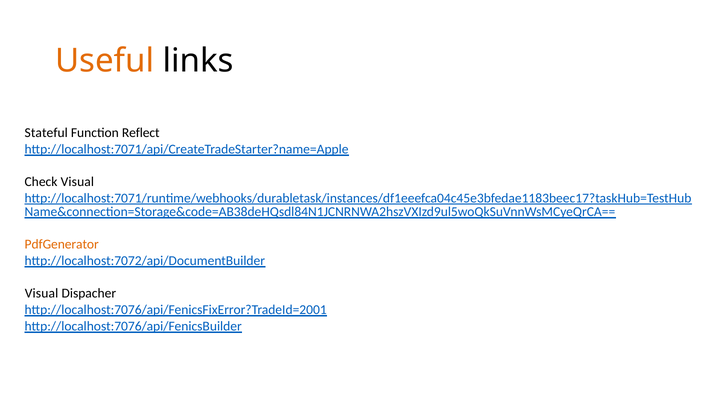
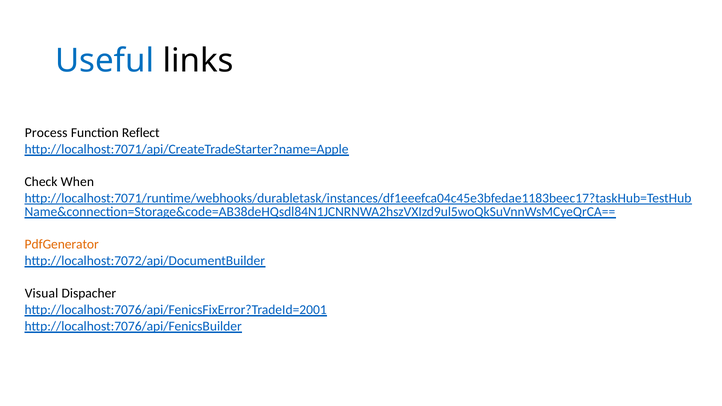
Useful colour: orange -> blue (105, 61)
Stateful: Stateful -> Process (46, 133)
Check Visual: Visual -> When (77, 182)
